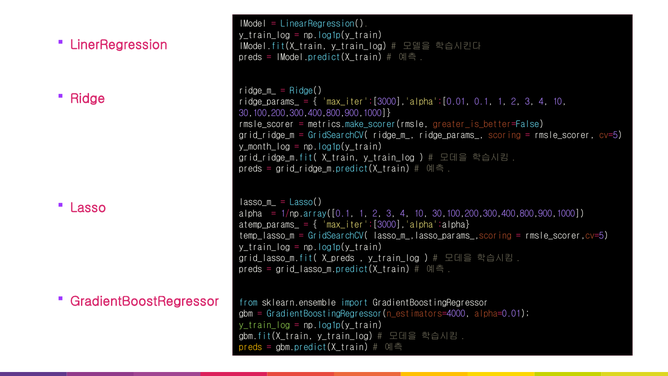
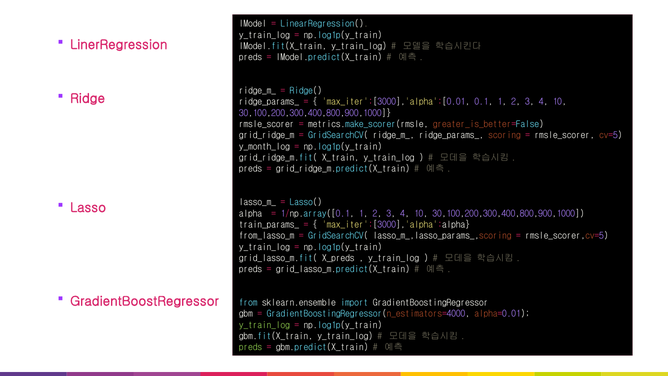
atemp_params_: atemp_params_ -> train_params_ (269, 225)
temp_lasso_m: temp_lasso_m -> from_lasso_m (267, 236)
preds colour: yellow -> light green (251, 347)
